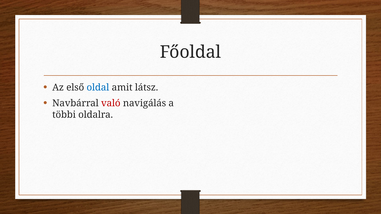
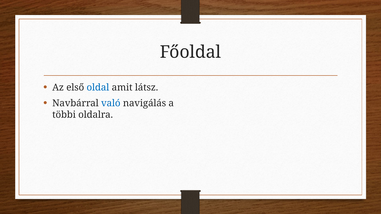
való colour: red -> blue (111, 103)
